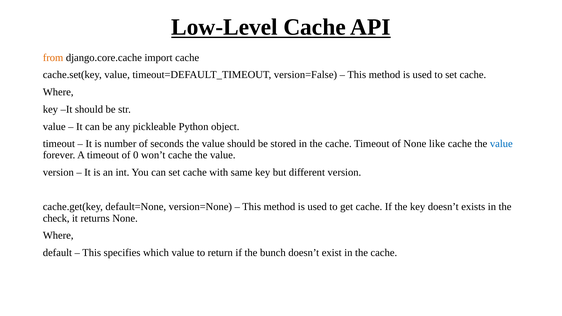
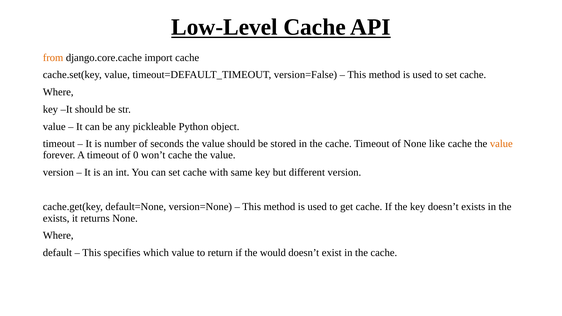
value colour: blue -> orange (501, 144)
check: check -> exists (56, 218)
bunch: bunch -> would (273, 253)
